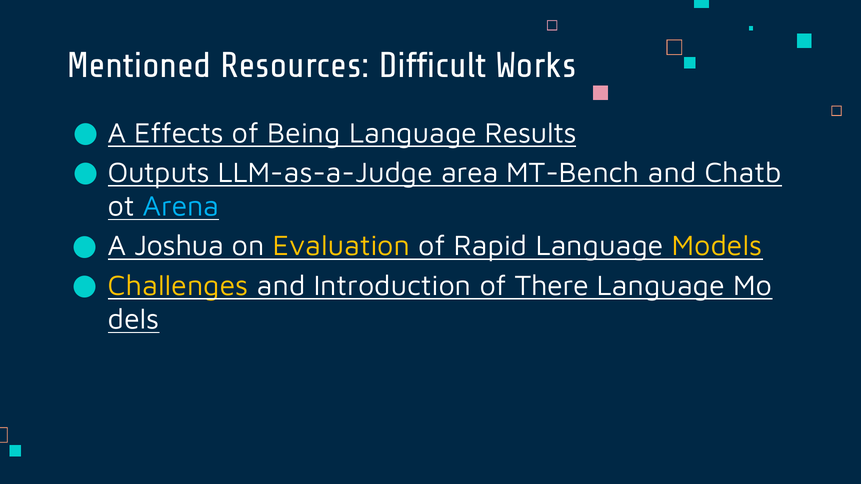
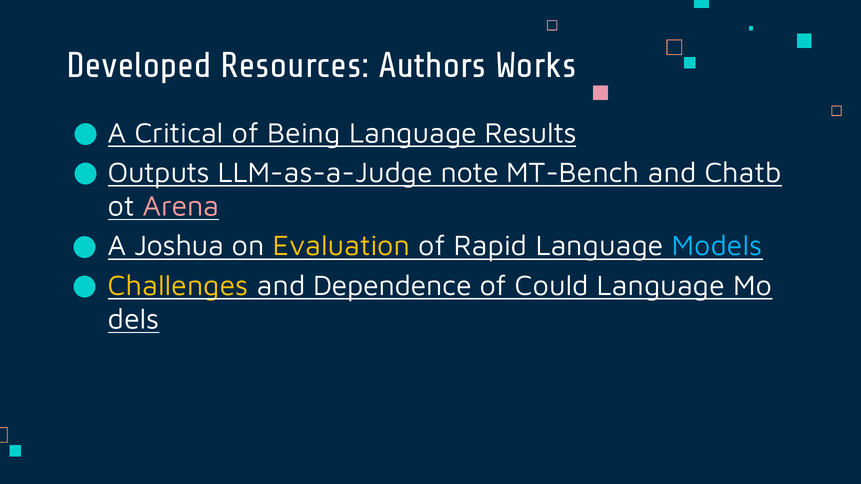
Mentioned: Mentioned -> Developed (139, 66)
Difficult: Difficult -> Authors (432, 66)
Effects: Effects -> Critical (179, 133)
area: area -> note (470, 173)
Arena colour: light blue -> pink (181, 207)
Models colour: yellow -> light blue (717, 246)
Introduction: Introduction -> Dependence (393, 286)
There: There -> Could (552, 286)
